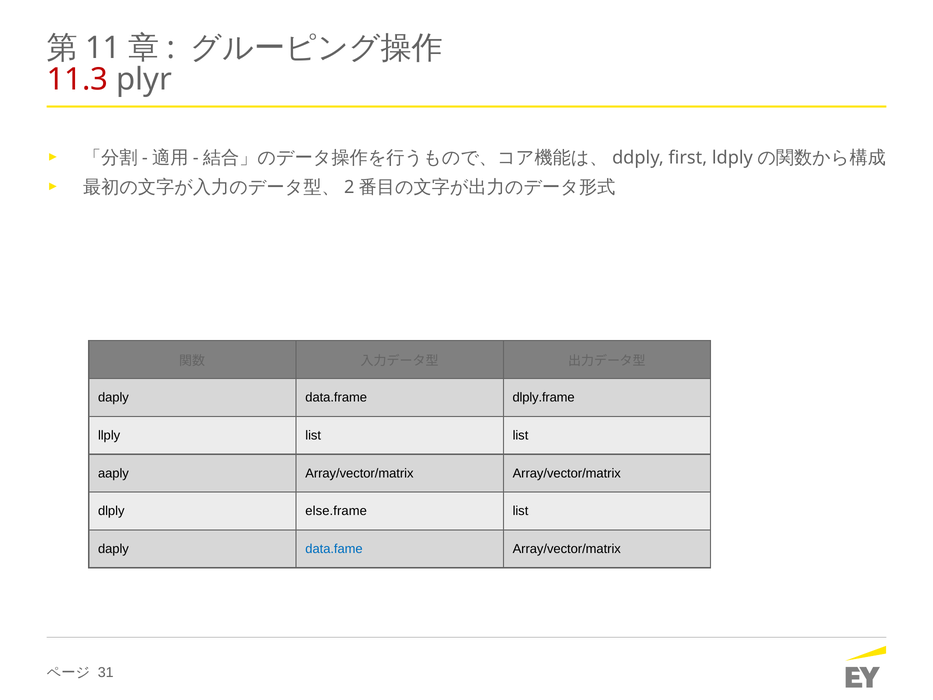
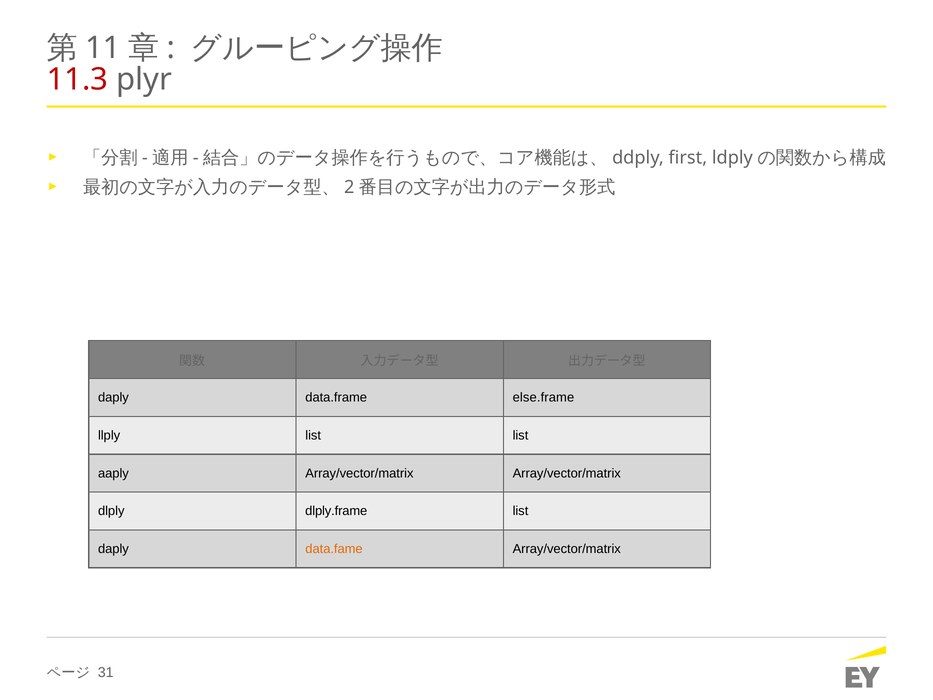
dlply.frame: dlply.frame -> else.frame (543, 397)
else.frame: else.frame -> dlply.frame (336, 511)
data.fame colour: blue -> orange (334, 549)
